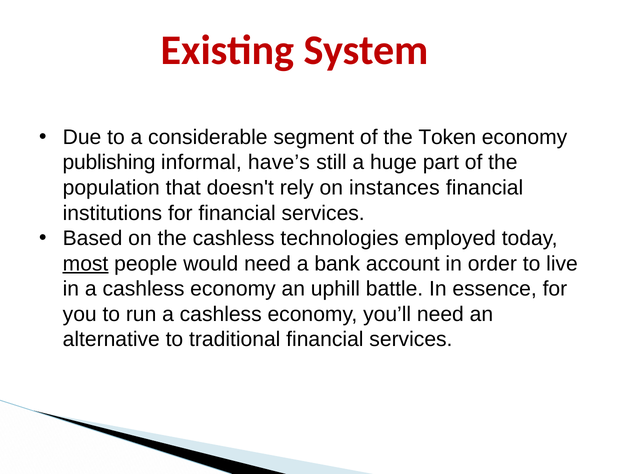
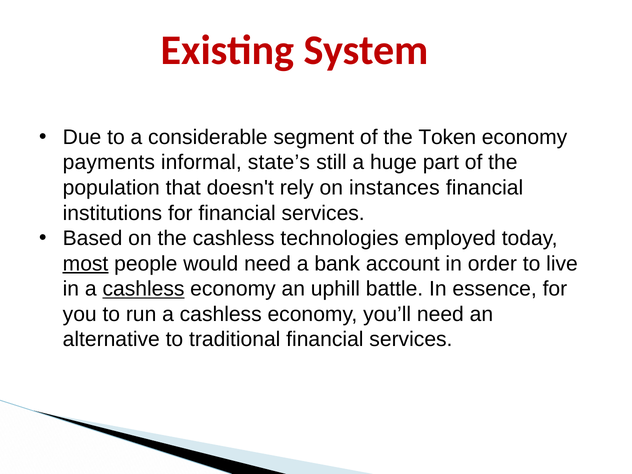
publishing: publishing -> payments (109, 163)
have’s: have’s -> state’s (279, 163)
cashless underline: none -> present (143, 289)
